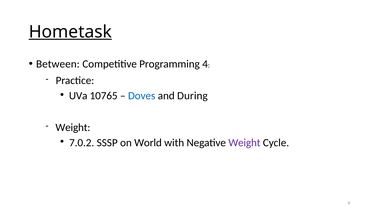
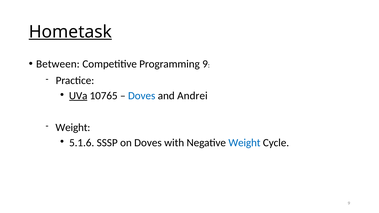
Programming 4: 4 -> 9 (205, 64)
UVa underline: none -> present (78, 96)
During: During -> Andrei (192, 96)
7.0.2: 7.0.2 -> 5.1.6 (82, 143)
on World: World -> Doves (148, 143)
Weight colour: purple -> blue (244, 143)
